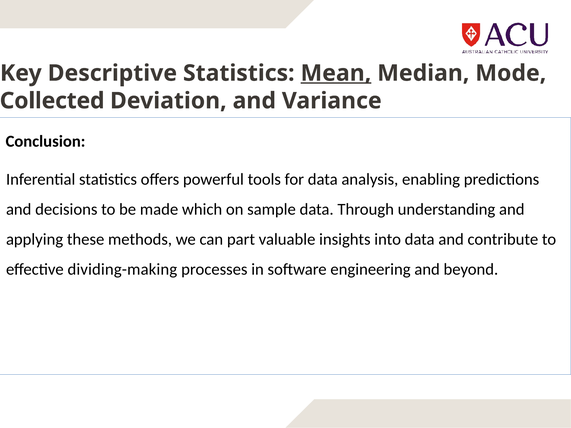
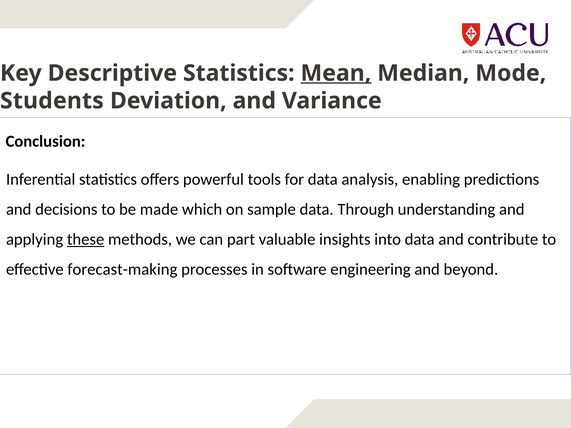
Collected: Collected -> Students (52, 101)
these underline: none -> present (86, 239)
dividing-making: dividing-making -> forecast-making (122, 269)
